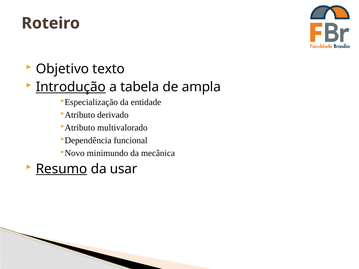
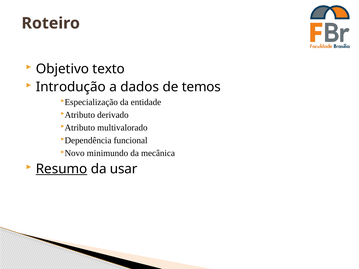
Introdução underline: present -> none (71, 87)
tabela: tabela -> dados (140, 87)
ampla: ampla -> temos (201, 87)
